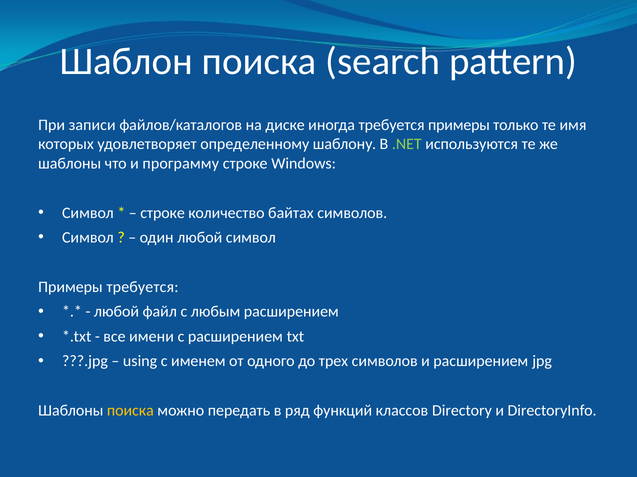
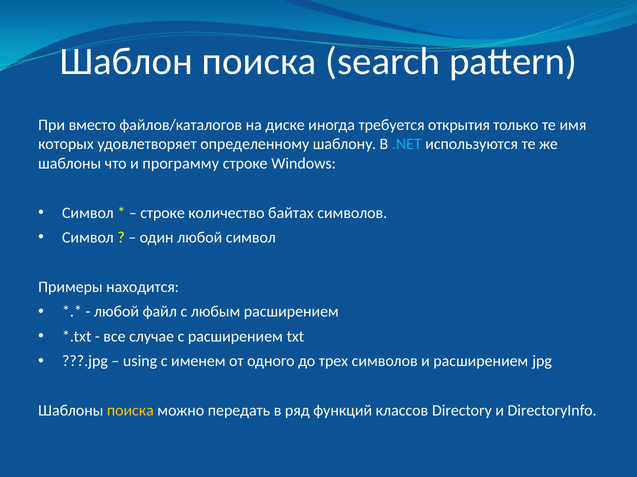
записи: записи -> вместо (92, 125)
требуется примеры: примеры -> открытия (459, 125)
.NET colour: light green -> light blue (407, 144)
Примеры требуется: требуется -> находится (143, 287)
имени: имени -> случае (152, 337)
